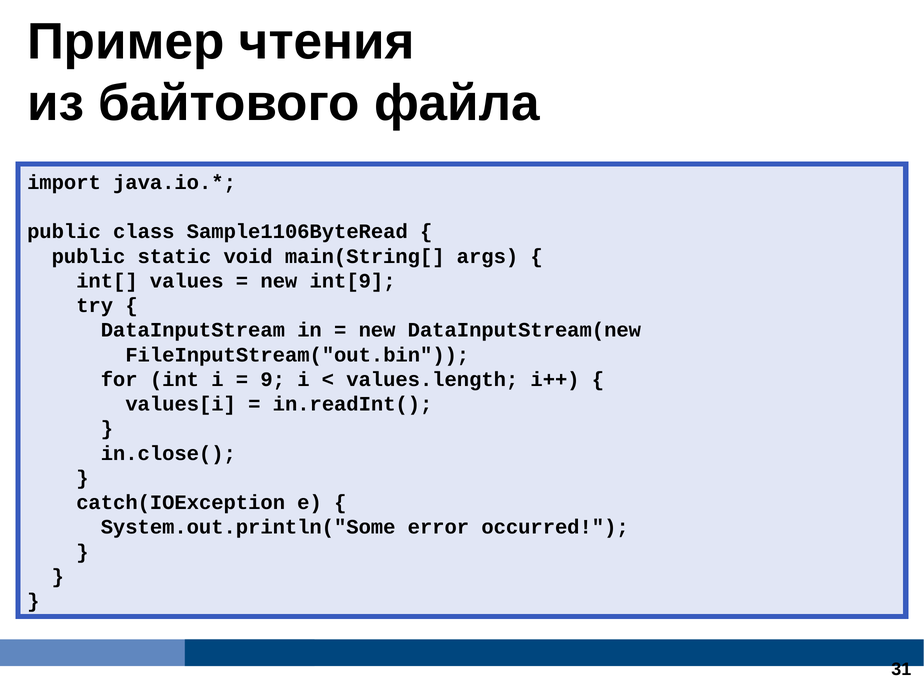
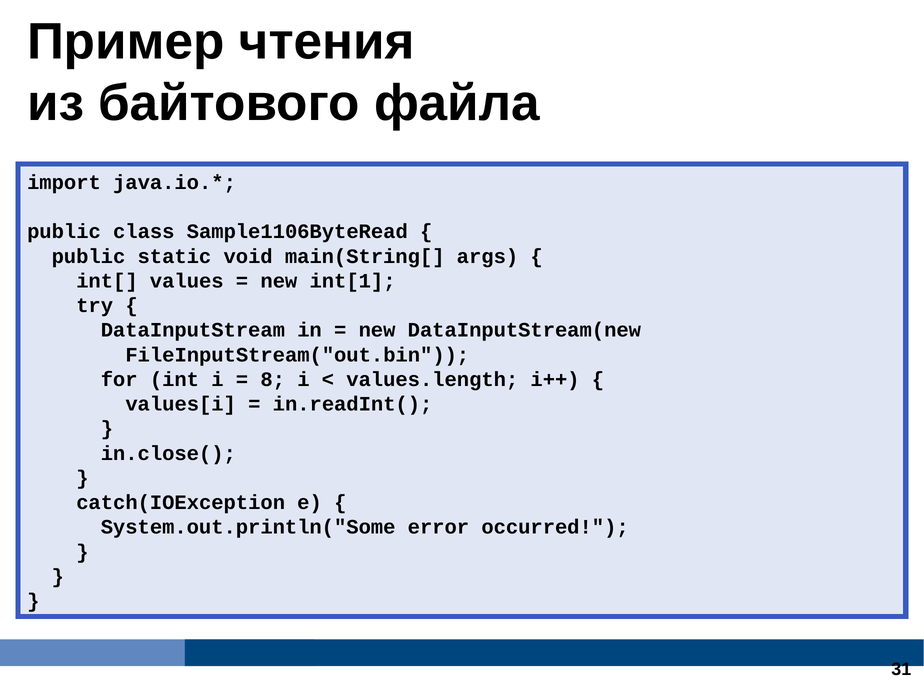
int[9: int[9 -> int[1 (353, 281)
9: 9 -> 8 (273, 379)
